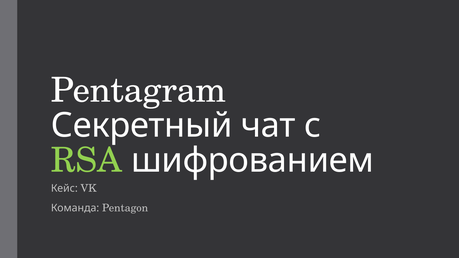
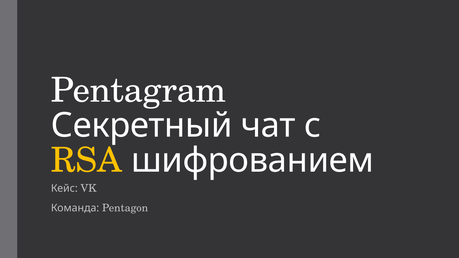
RSA colour: light green -> yellow (86, 161)
